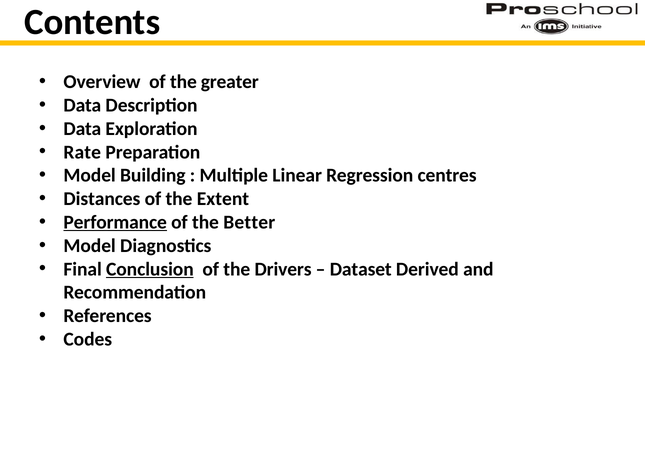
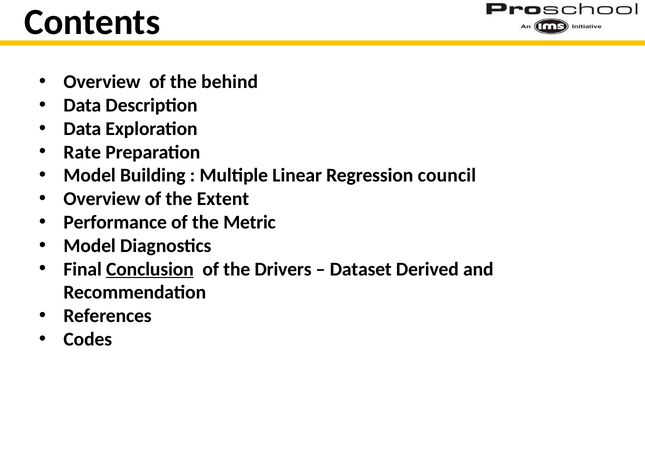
greater: greater -> behind (230, 82)
centres: centres -> council (447, 176)
Distances: Distances -> Overview (102, 199)
Performance underline: present -> none (115, 222)
Better: Better -> Metric (250, 222)
